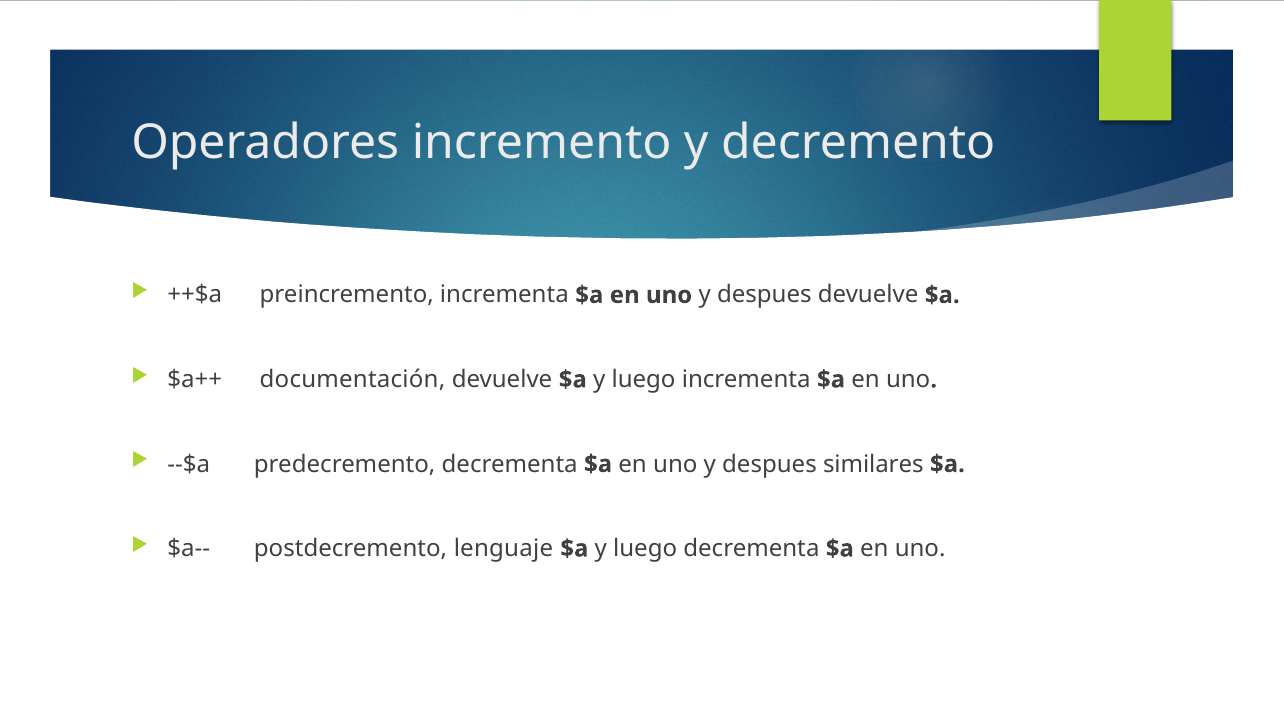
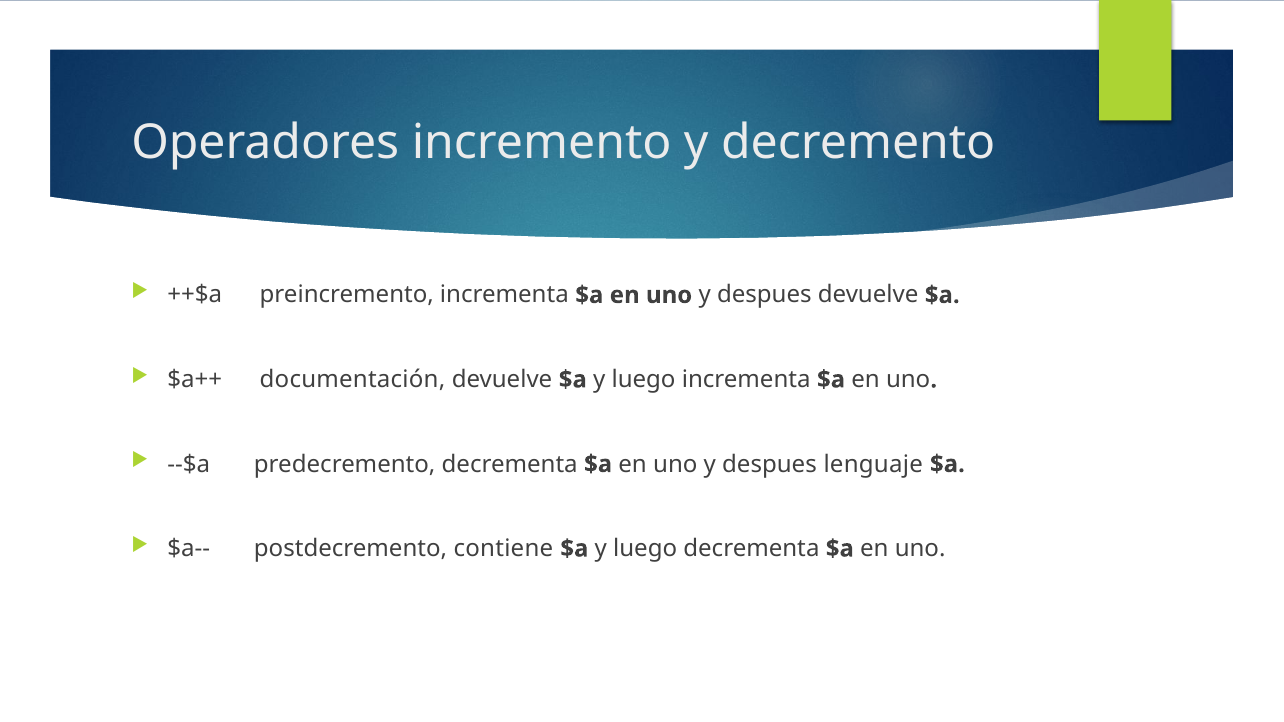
similares: similares -> lenguaje (873, 464)
lenguaje: lenguaje -> contiene (503, 549)
